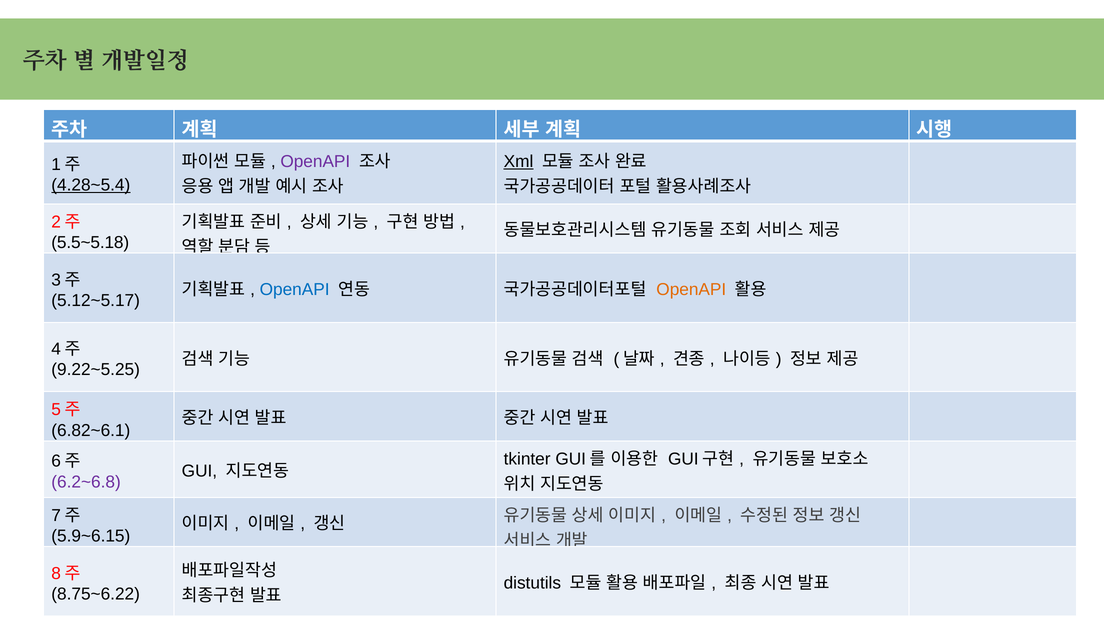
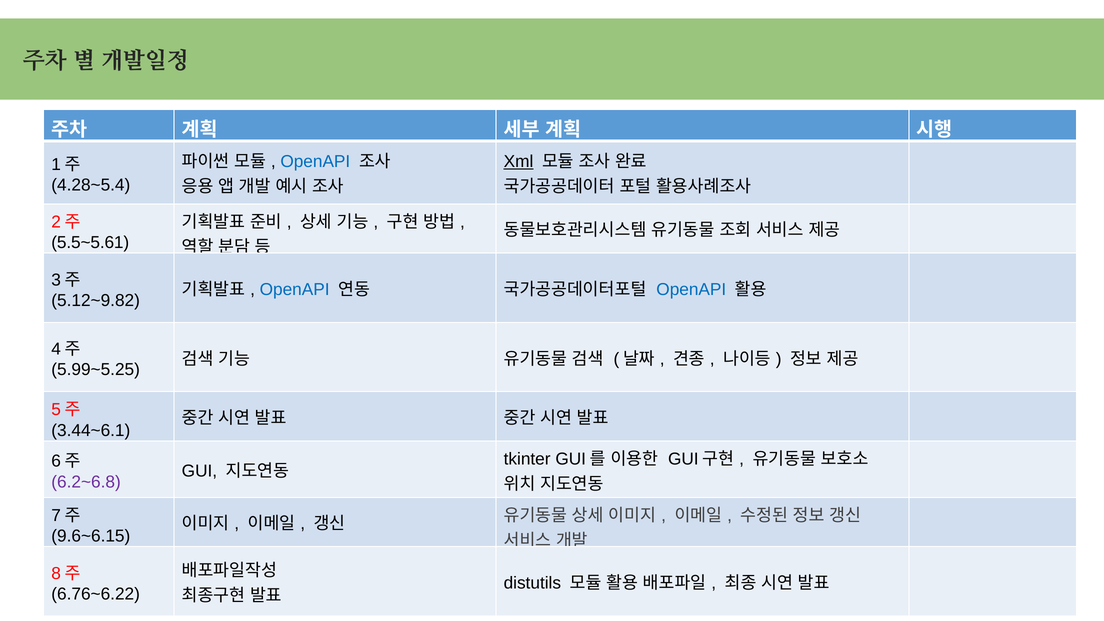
OpenAPI colour: purple -> blue (315, 162)
4.28~5.4 underline: present -> none (91, 185)
5.5~5.18: 5.5~5.18 -> 5.5~5.61 (90, 242)
OpenAPI colour: orange -> blue (691, 289)
5.12~5.17: 5.12~5.17 -> 5.12~9.82 (96, 300)
9.22~5.25: 9.22~5.25 -> 5.99~5.25 (96, 370)
6.82~6.1: 6.82~6.1 -> 3.44~6.1 (91, 430)
5.9~6.15: 5.9~6.15 -> 9.6~6.15 (91, 536)
8.75~6.22: 8.75~6.22 -> 6.76~6.22 (96, 594)
